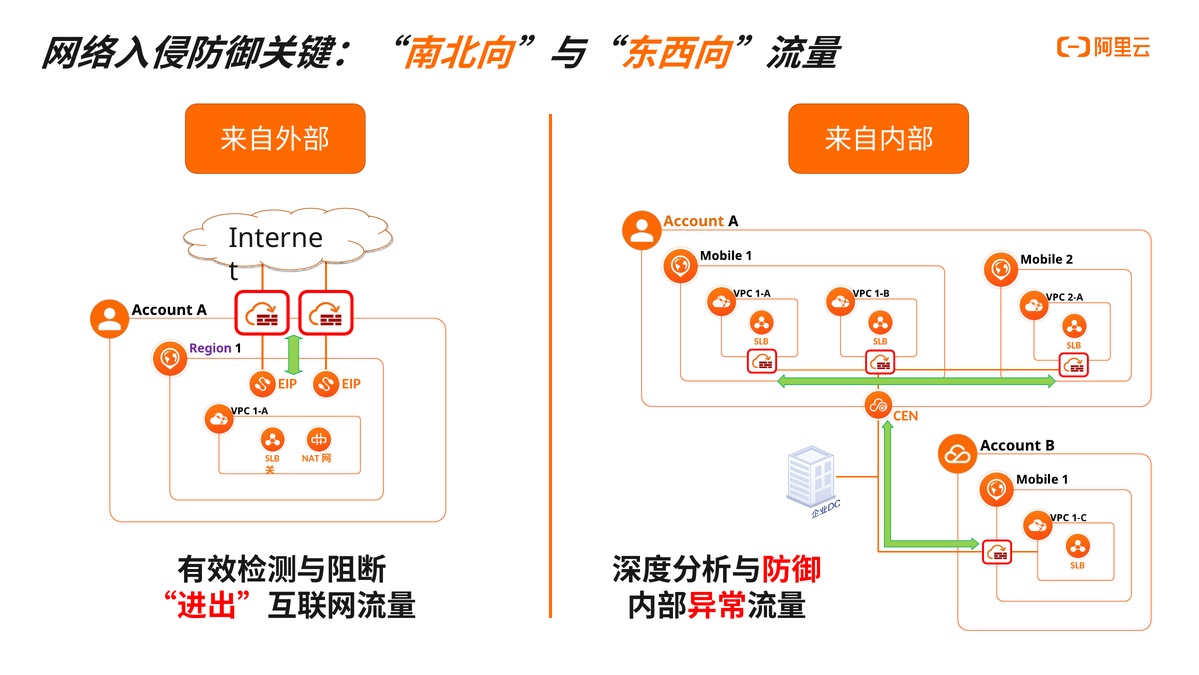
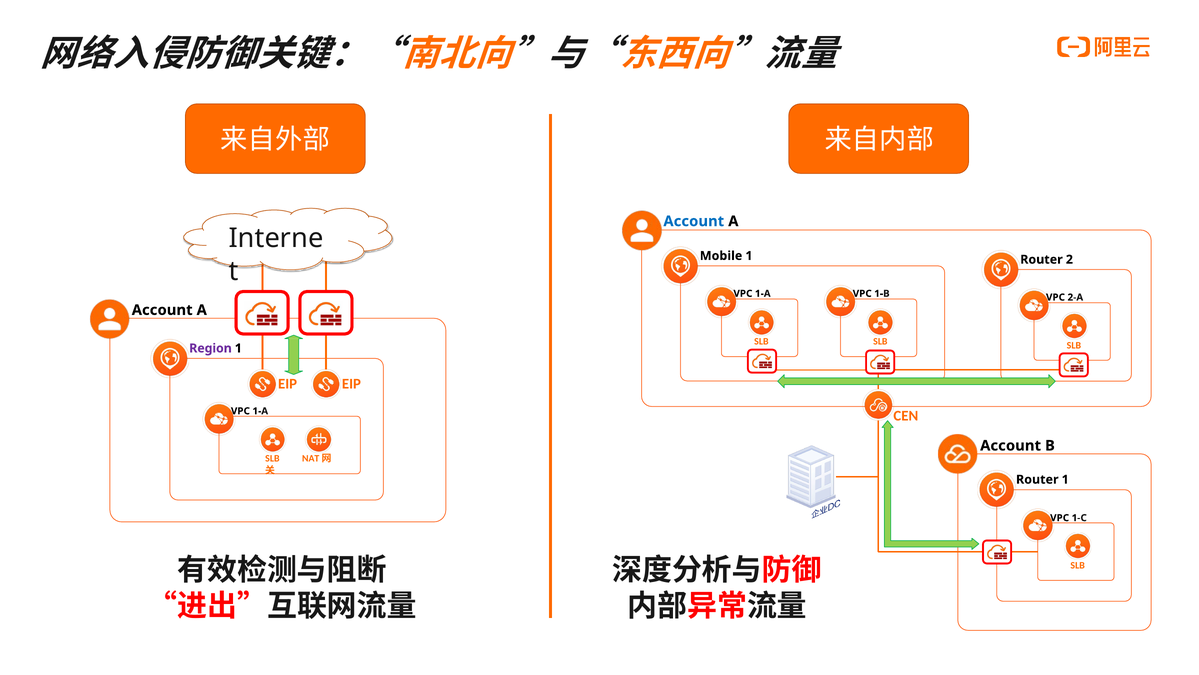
Account colour: orange -> blue (694, 221)
Mobile: Mobile -> Router (1041, 259)
Mobile: Mobile -> Router (1037, 479)
